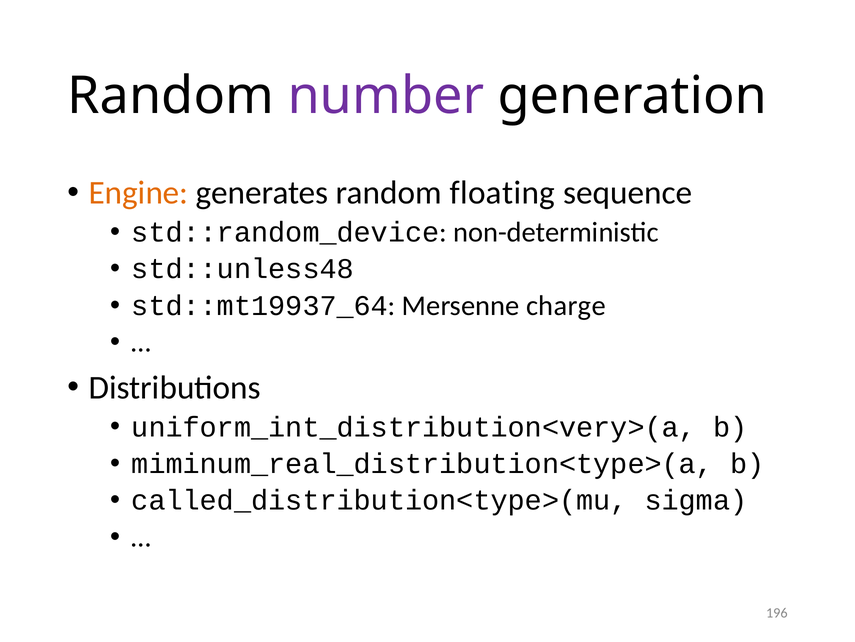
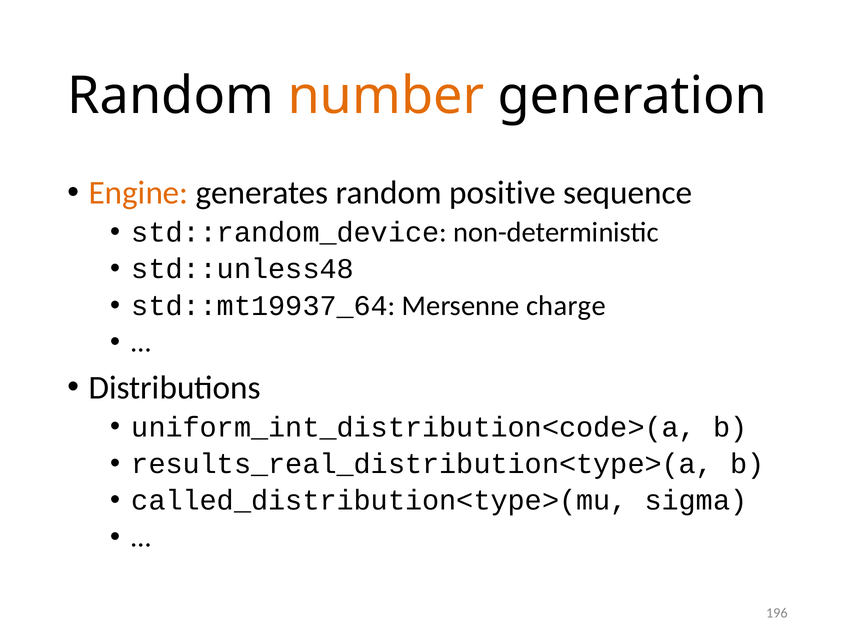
number colour: purple -> orange (386, 96)
floating: floating -> positive (502, 193)
uniform_int_distribution<very>(a: uniform_int_distribution<very>(a -> uniform_int_distribution<code>(a (414, 427)
miminum_real_distribution<type>(a: miminum_real_distribution<type>(a -> results_real_distribution<type>(a (422, 463)
